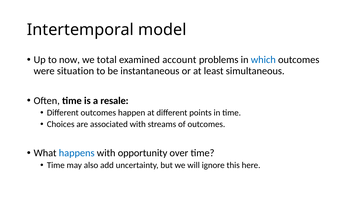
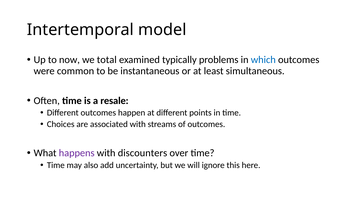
account: account -> typically (179, 60)
situation: situation -> common (76, 71)
happens colour: blue -> purple (77, 153)
opportunity: opportunity -> discounters (142, 153)
